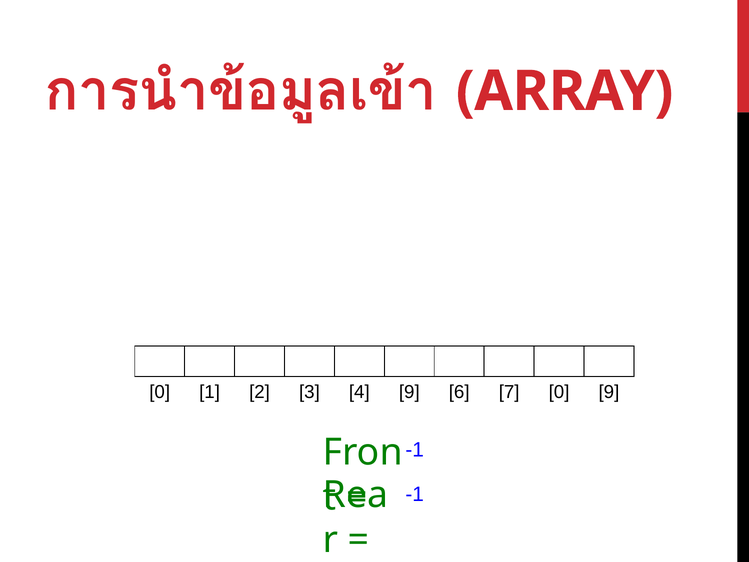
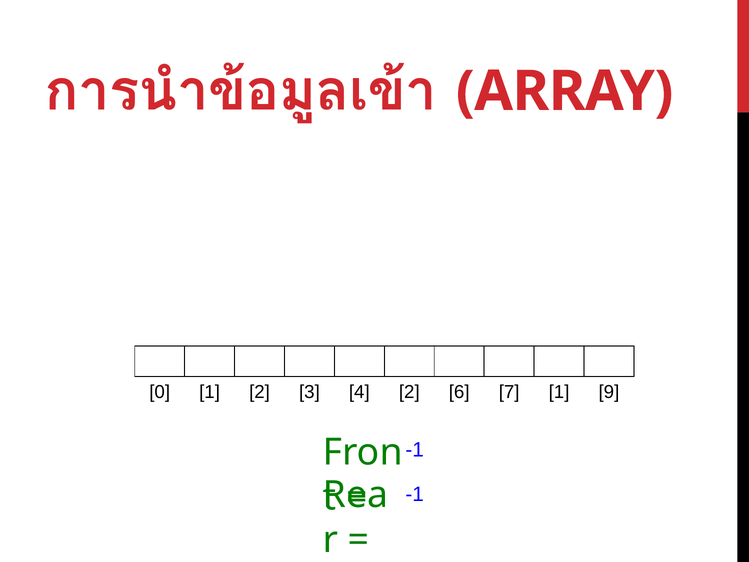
4 9: 9 -> 2 (409, 392)
7 0: 0 -> 1 (559, 392)
